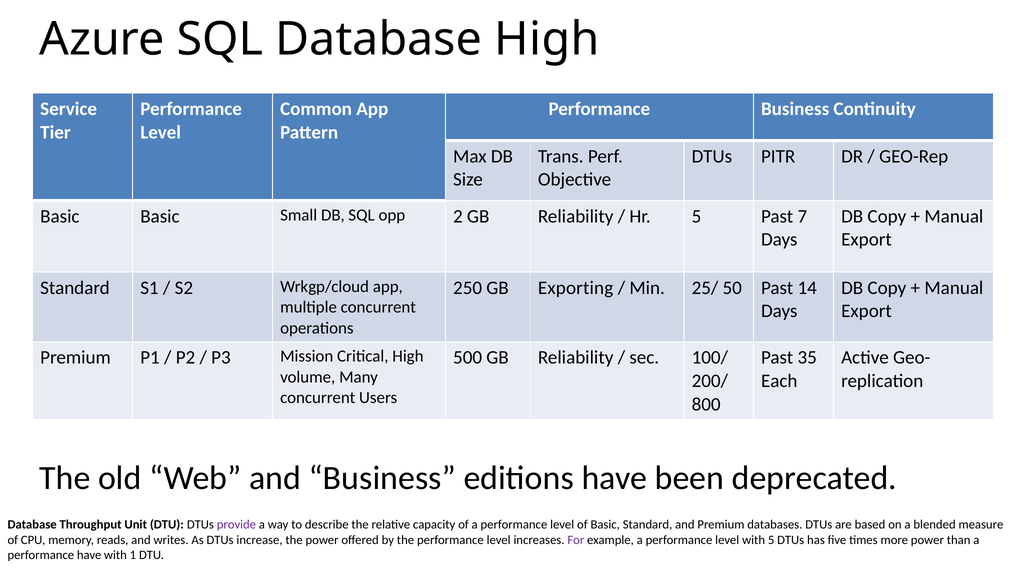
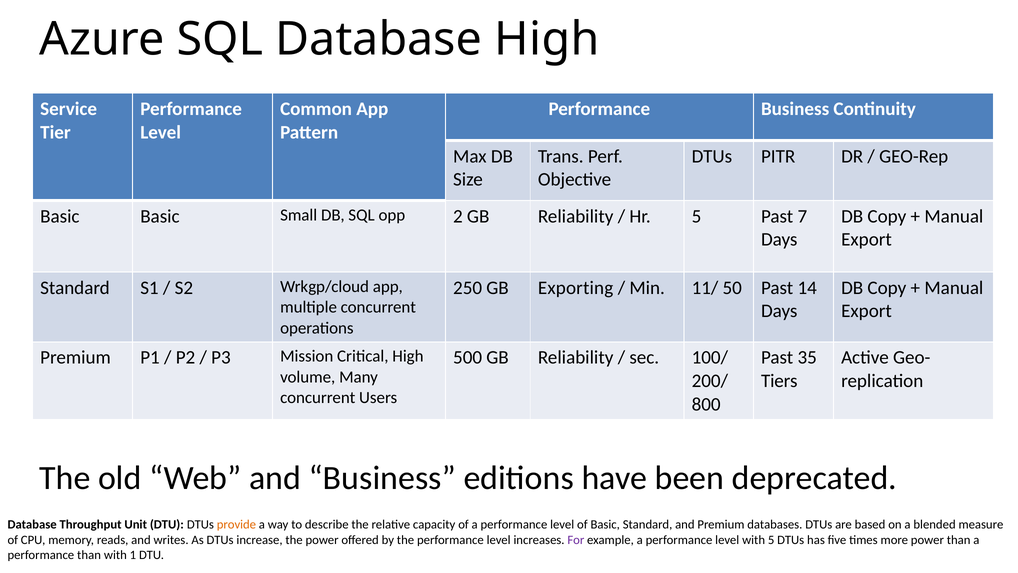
25/: 25/ -> 11/ (705, 288)
Each: Each -> Tiers (779, 381)
provide colour: purple -> orange (236, 524)
performance have: have -> than (89, 555)
